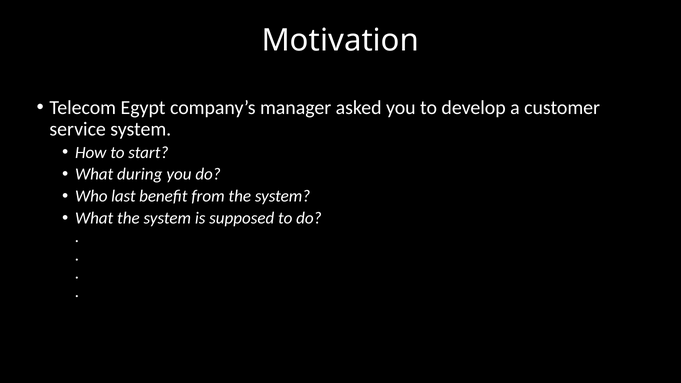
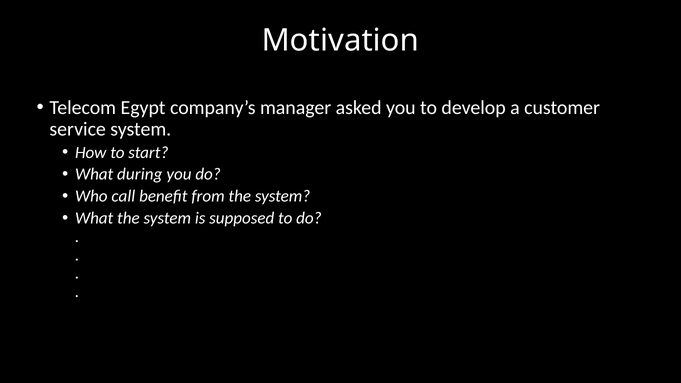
last: last -> call (123, 196)
